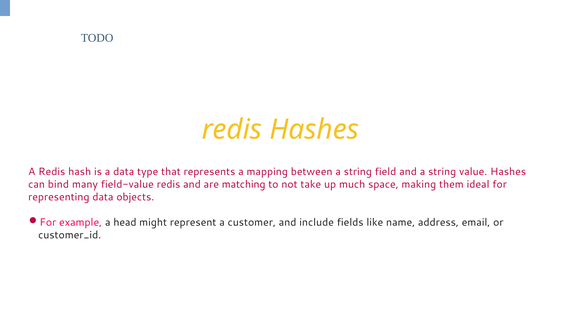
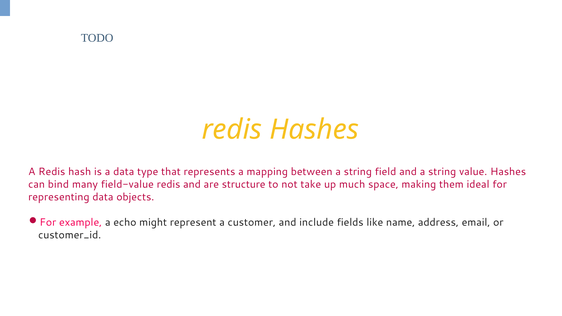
matching: matching -> structure (244, 185)
head: head -> echo (125, 222)
